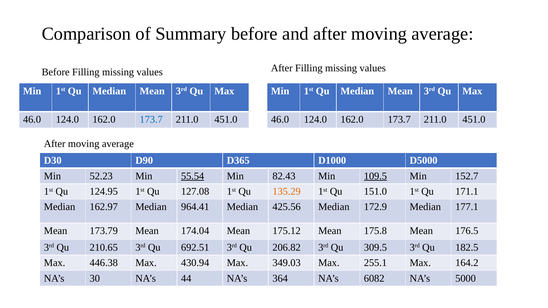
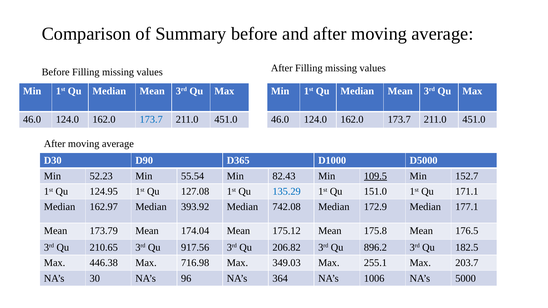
55.54 underline: present -> none (193, 176)
135.29 colour: orange -> blue (287, 192)
964.41: 964.41 -> 393.92 (195, 207)
425.56: 425.56 -> 742.08 (287, 207)
692.51: 692.51 -> 917.56 (195, 248)
309.5: 309.5 -> 896.2 (375, 248)
430.94: 430.94 -> 716.98 (195, 263)
164.2: 164.2 -> 203.7 (467, 263)
44: 44 -> 96 (186, 279)
6082: 6082 -> 1006 (374, 279)
